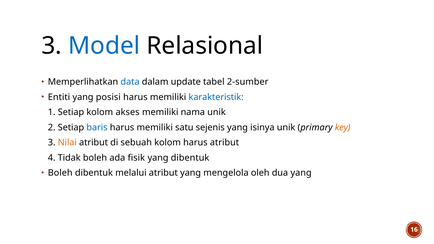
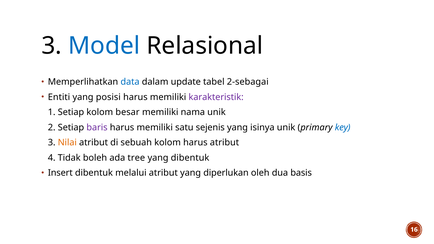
2-sumber: 2-sumber -> 2-sebagai (248, 82)
karakteristik colour: blue -> purple (216, 97)
akses: akses -> besar (128, 112)
baris colour: blue -> purple (97, 128)
key colour: orange -> blue (343, 128)
fisik: fisik -> tree (136, 158)
Boleh: Boleh -> Insert (60, 173)
mengelola: mengelola -> diperlukan (226, 173)
dua yang: yang -> basis (301, 173)
